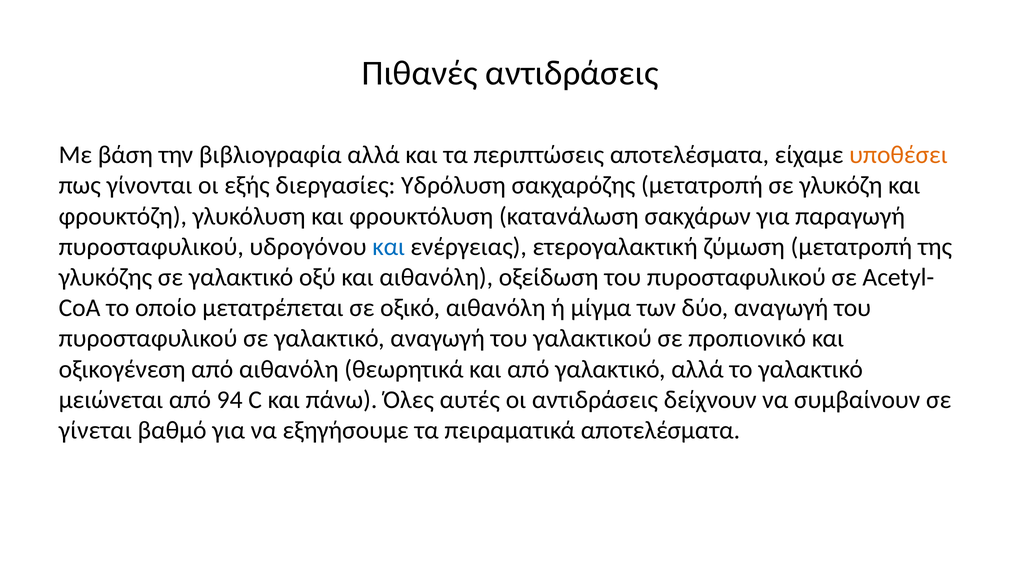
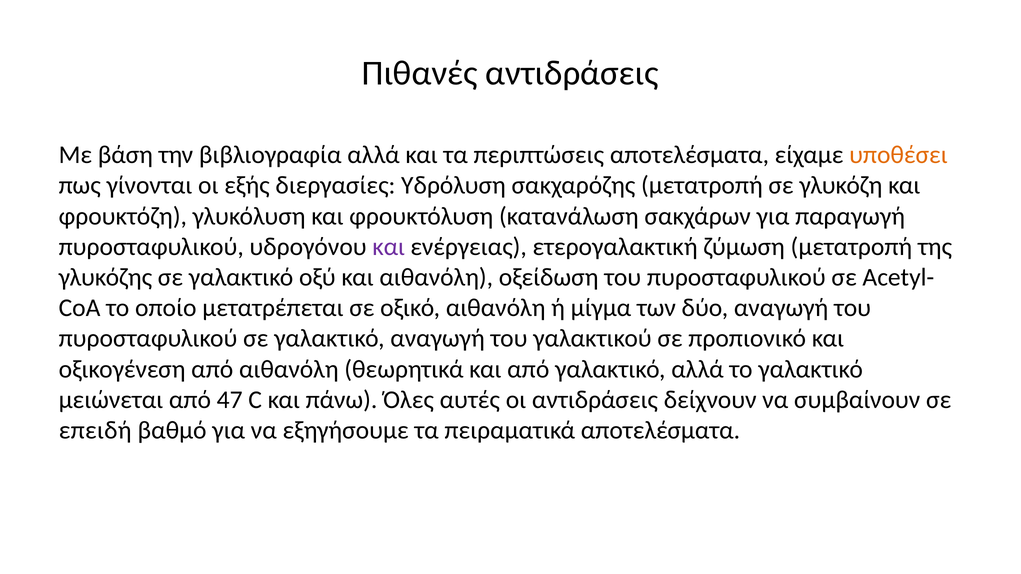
και colour: blue -> purple (389, 247)
94: 94 -> 47 (230, 400)
γίνεται: γίνεται -> επειδή (95, 431)
